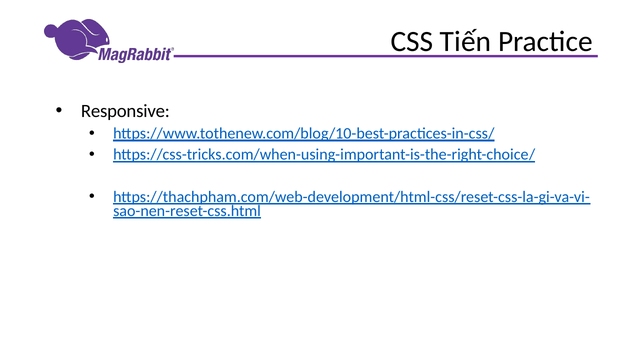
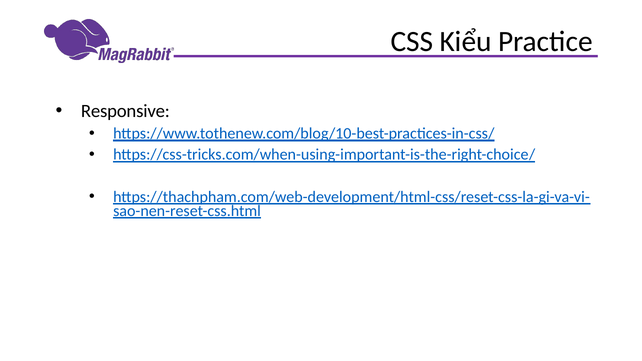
Tiến: Tiến -> Kiểu (466, 42)
